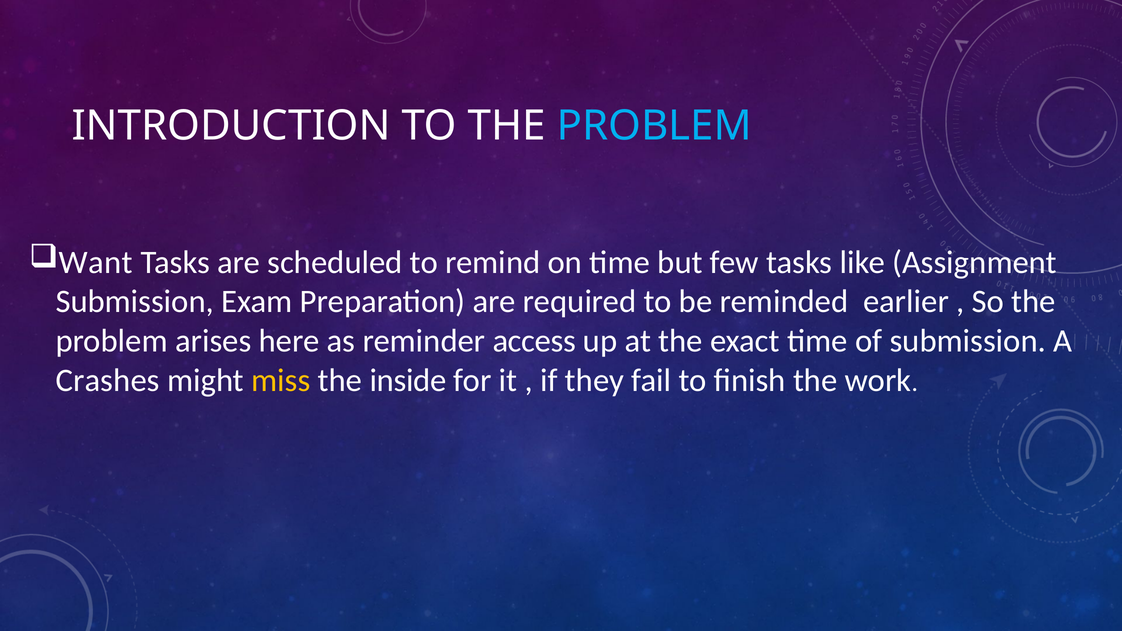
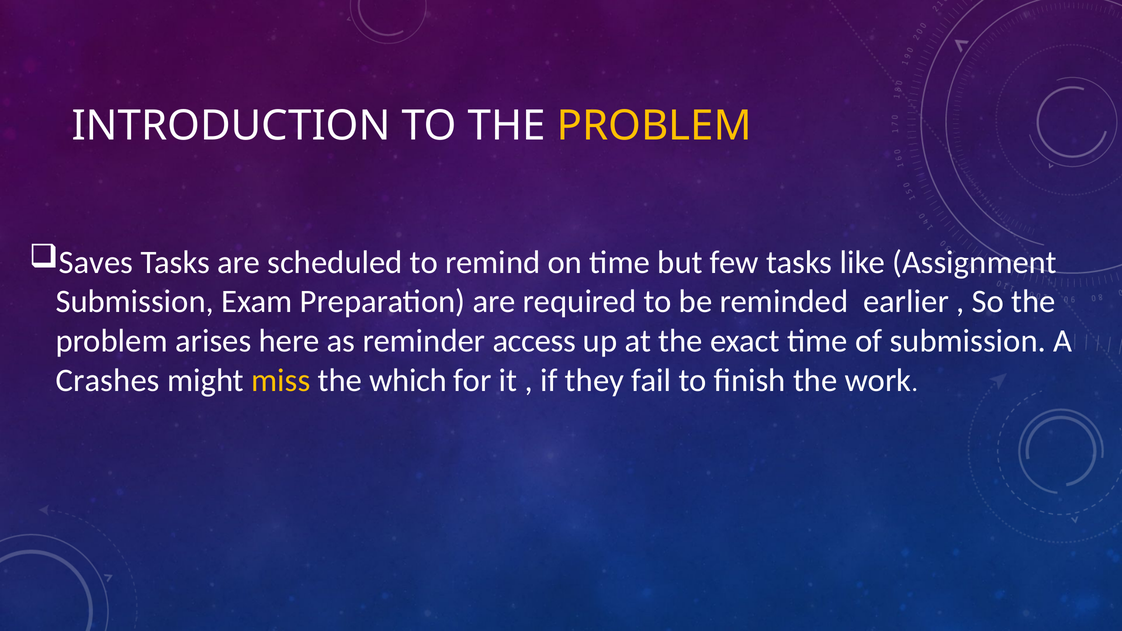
PROBLEM colour: light blue -> yellow (654, 126)
Want: Want -> Saves (96, 262)
inside: inside -> which (408, 380)
